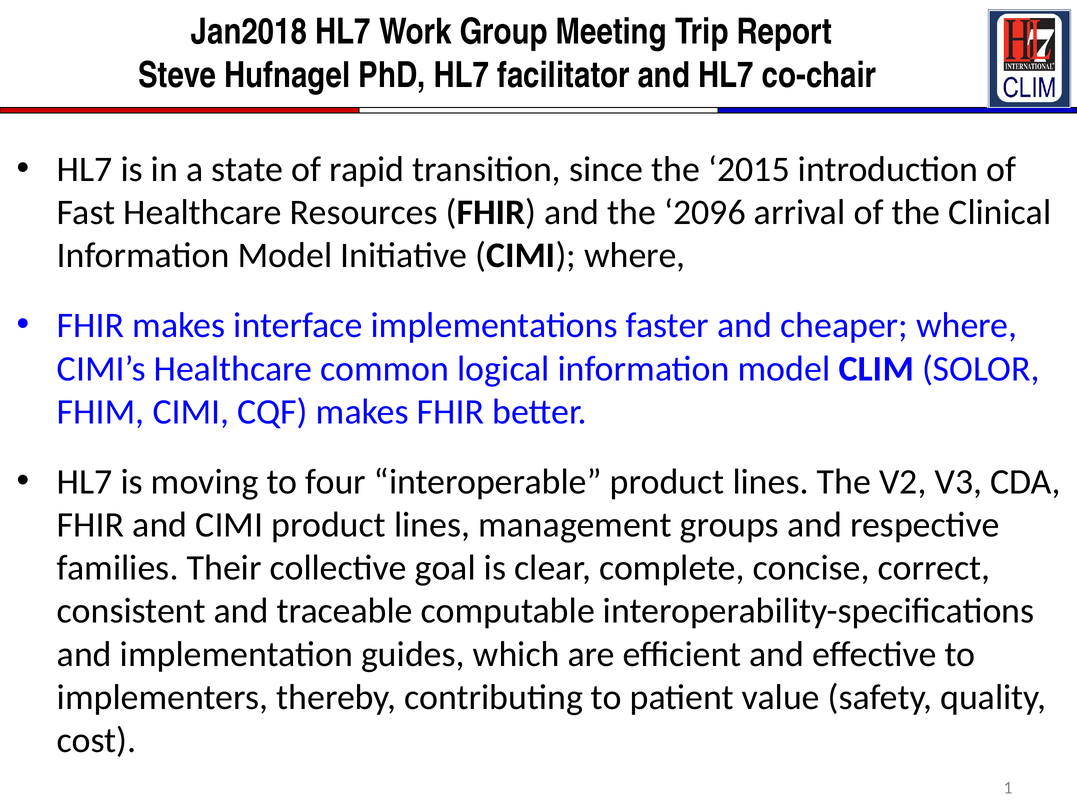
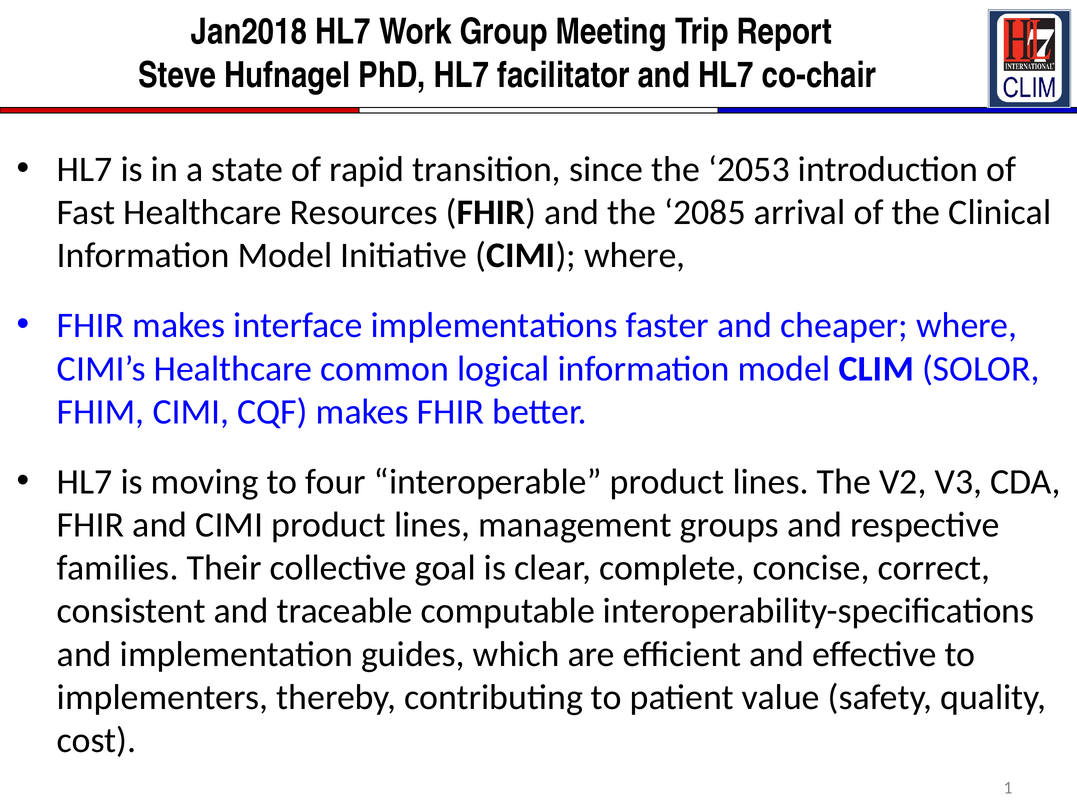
2015: 2015 -> 2053 (749, 169)
2096: 2096 -> 2085 (705, 212)
